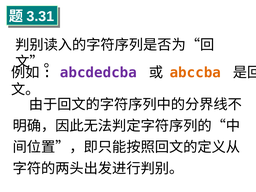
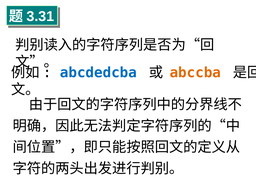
abcdedcba colour: purple -> blue (98, 73)
